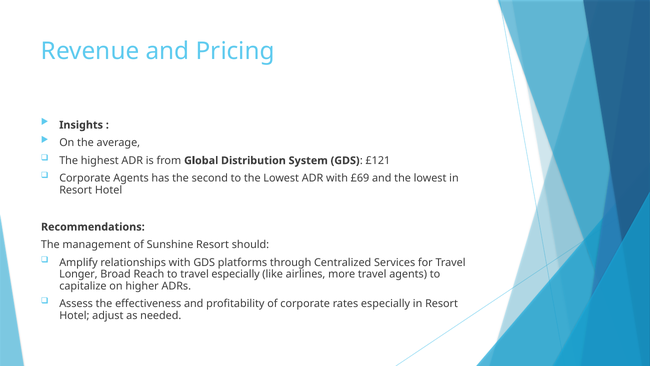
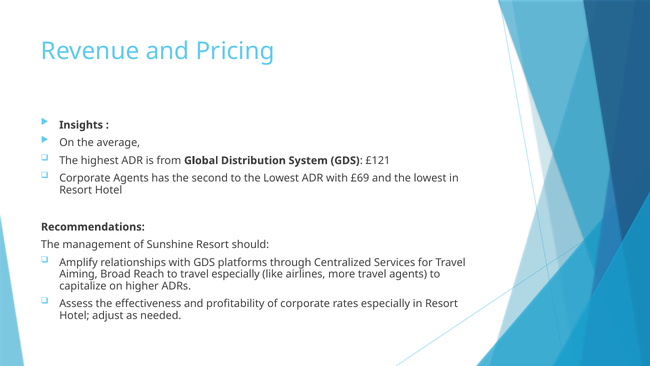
Longer: Longer -> Aiming (78, 274)
